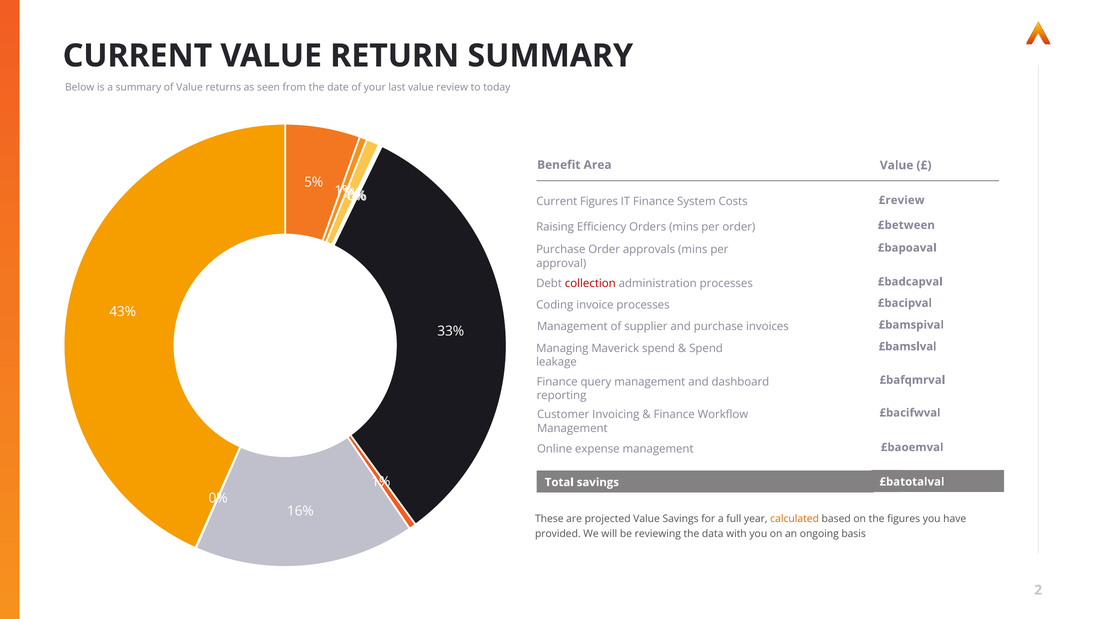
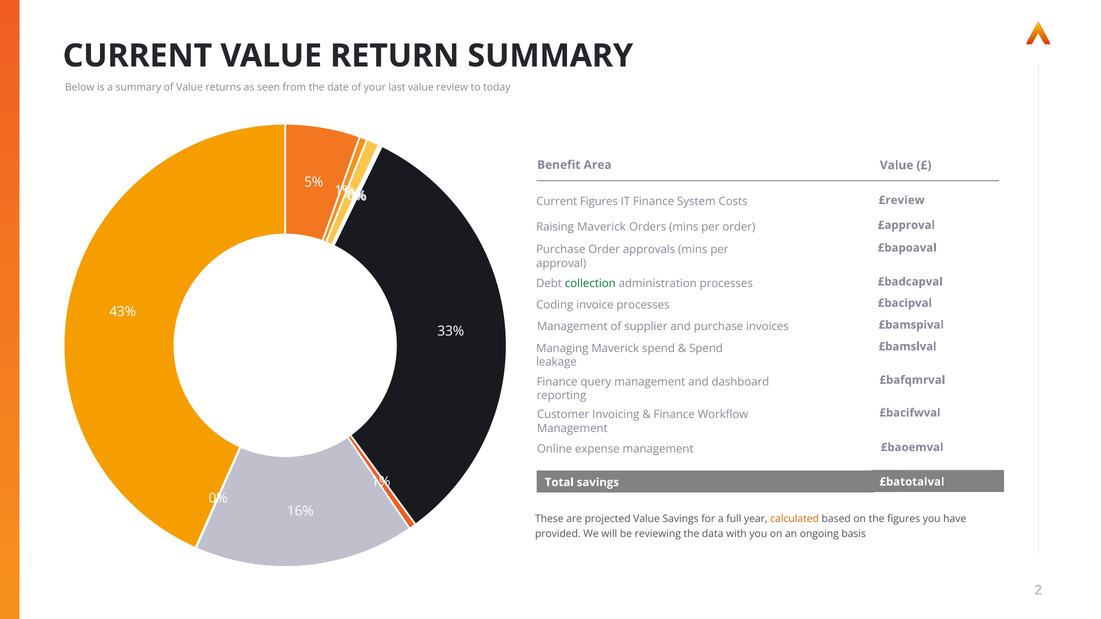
Raising Efficiency: Efficiency -> Maverick (602, 227)
£between: £between -> £approval (906, 225)
collection colour: red -> green (590, 284)
